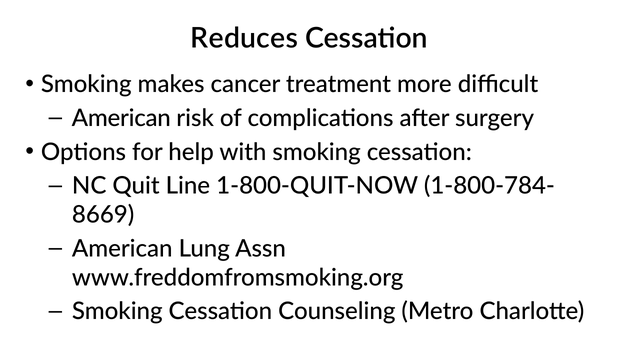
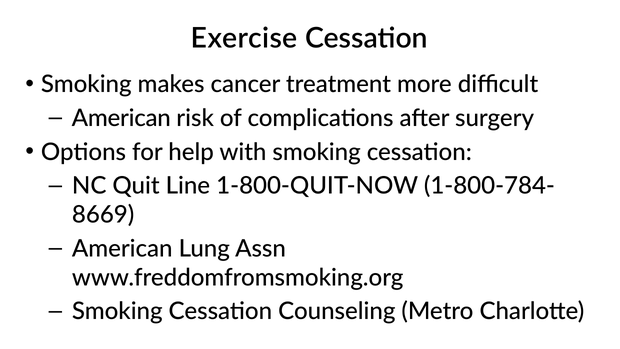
Reduces: Reduces -> Exercise (244, 38)
